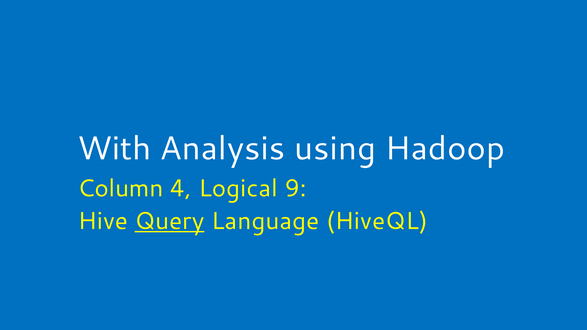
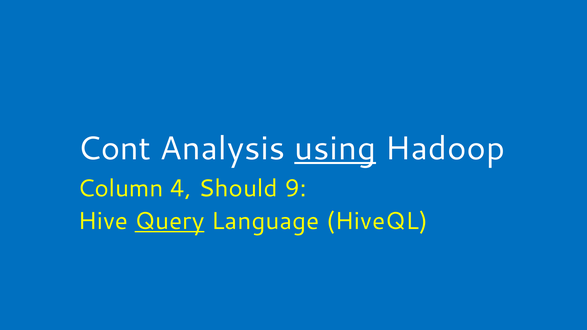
With: With -> Cont (114, 149)
using underline: none -> present (335, 149)
Logical: Logical -> Should (238, 189)
